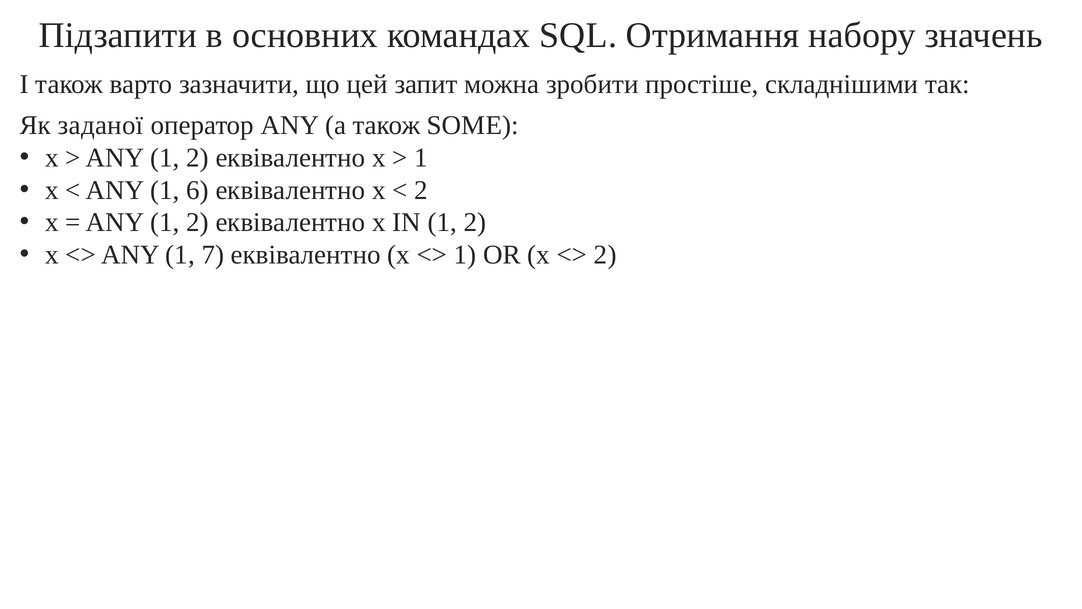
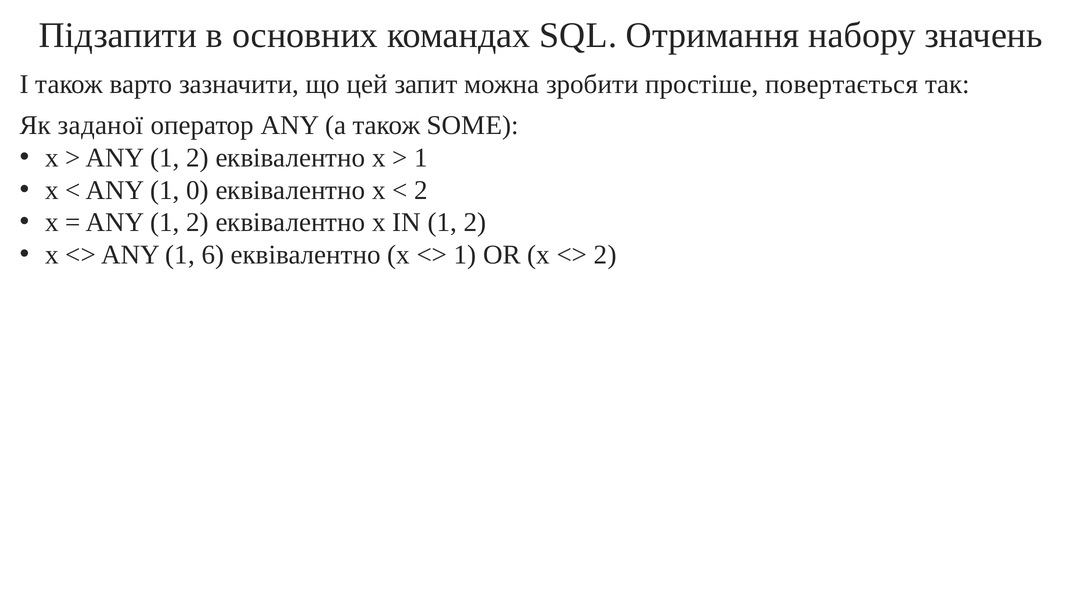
складнішими: складнішими -> повертається (842, 84)
6: 6 -> 0 (198, 190)
7: 7 -> 6 (213, 255)
